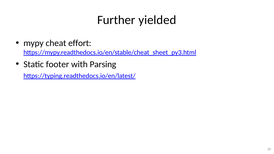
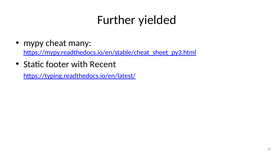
effort: effort -> many (80, 43)
Parsing: Parsing -> Recent (103, 64)
